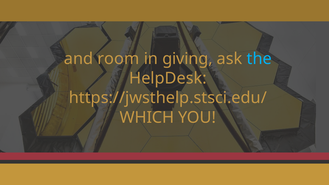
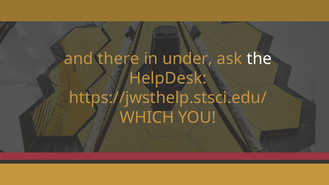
room: room -> there (118, 59)
giving: giving -> under (187, 59)
the colour: light blue -> white (259, 59)
